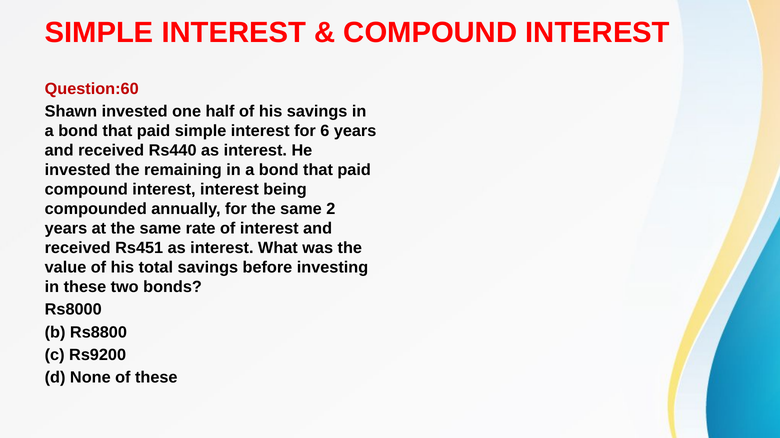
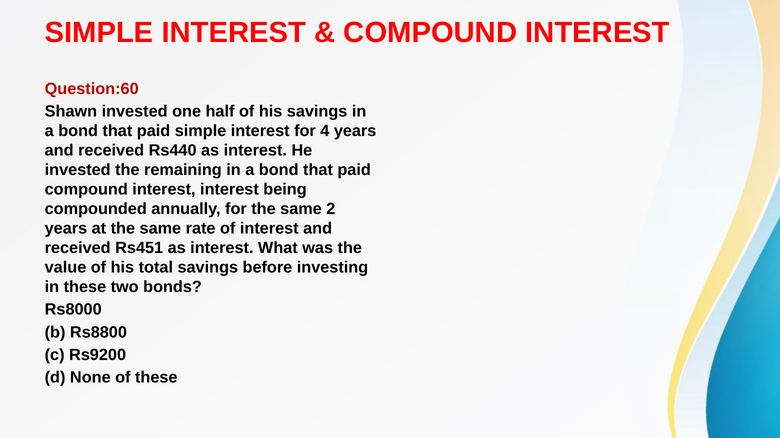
6: 6 -> 4 (325, 131)
